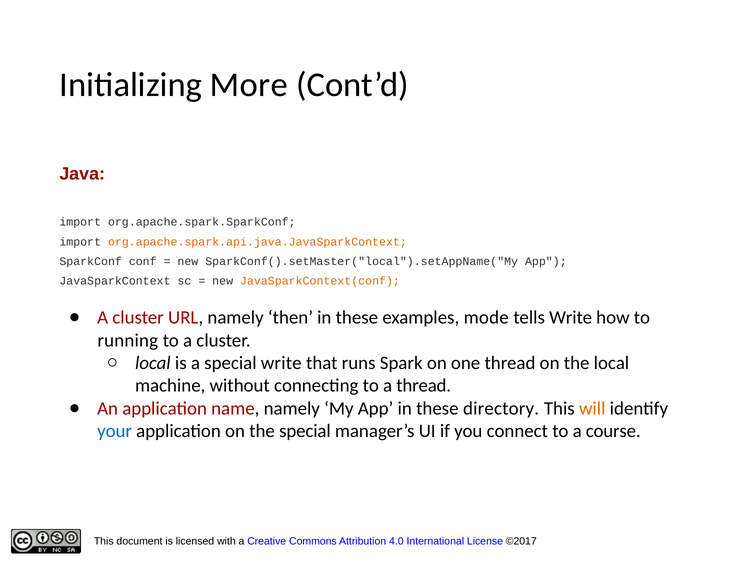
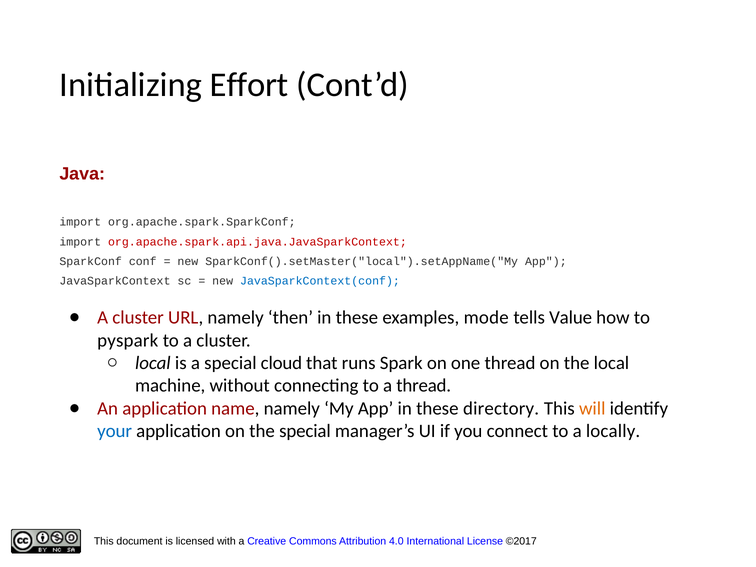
More: More -> Effort (249, 85)
org.apache.spark.api.java.JavaSparkContext colour: orange -> red (257, 242)
JavaSparkContext(conf colour: orange -> blue (320, 281)
tells Write: Write -> Value (571, 318)
running: running -> pyspark (128, 340)
special write: write -> cloud (281, 363)
course: course -> locally (613, 431)
